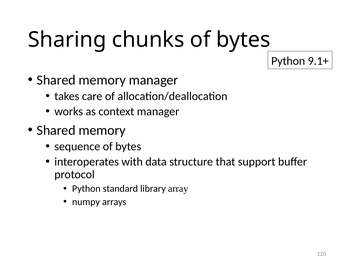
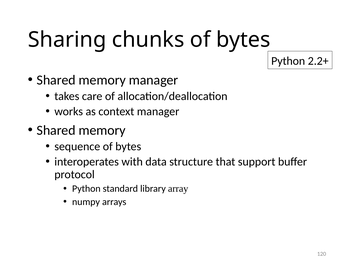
9.1+: 9.1+ -> 2.2+ (318, 61)
